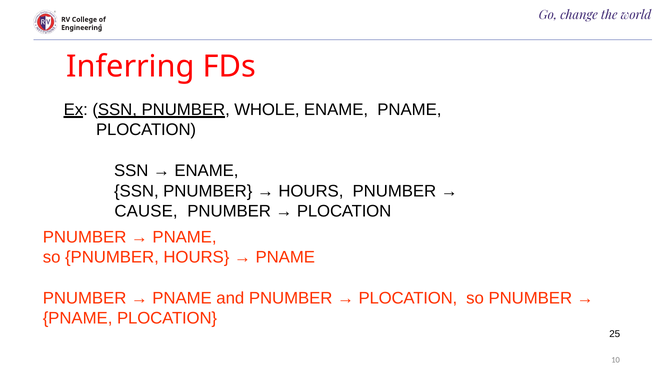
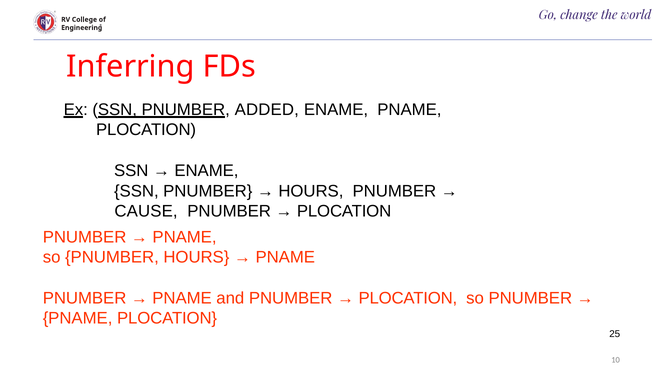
WHOLE: WHOLE -> ADDED (267, 110)
